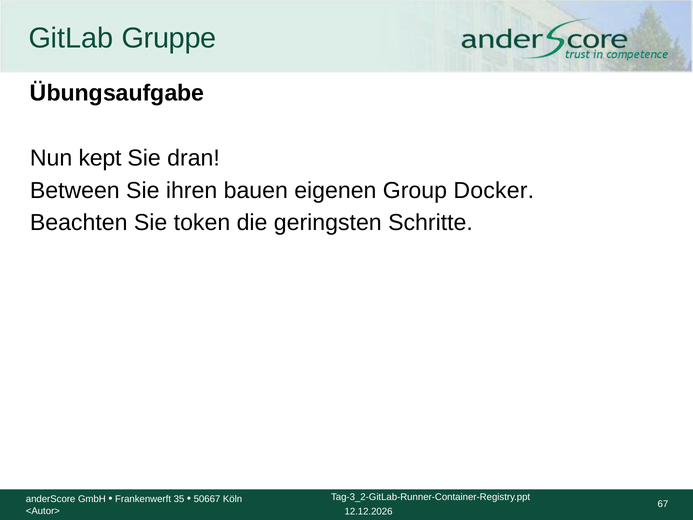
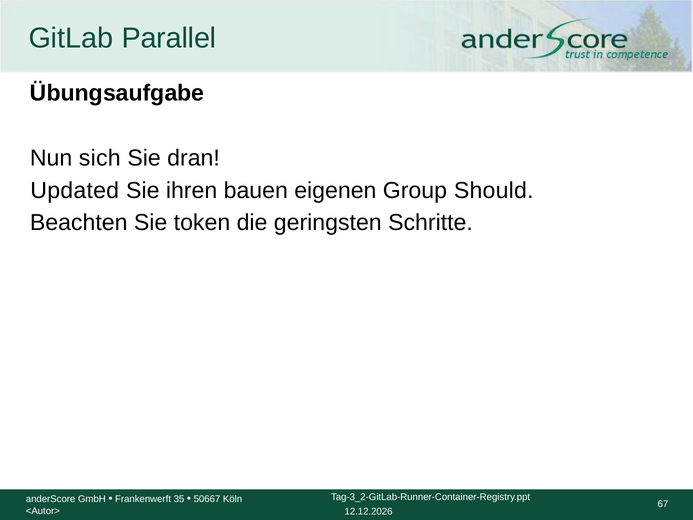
Gruppe: Gruppe -> Parallel (169, 38)
kept: kept -> sich (100, 158)
Between: Between -> Updated (75, 190)
Docker: Docker -> Should (494, 190)
